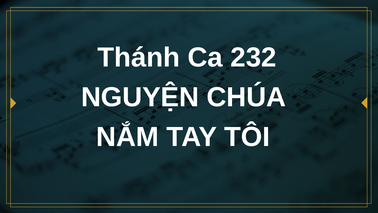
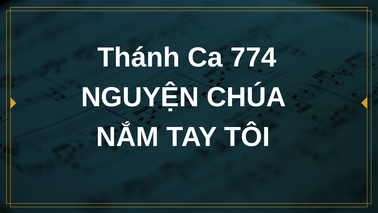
232: 232 -> 774 (253, 57)
